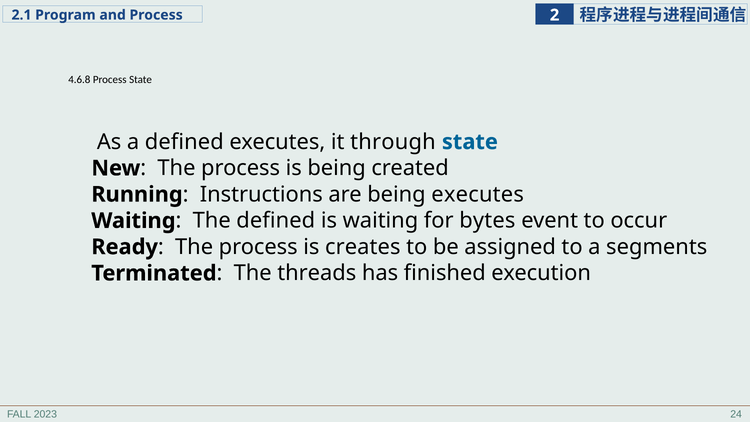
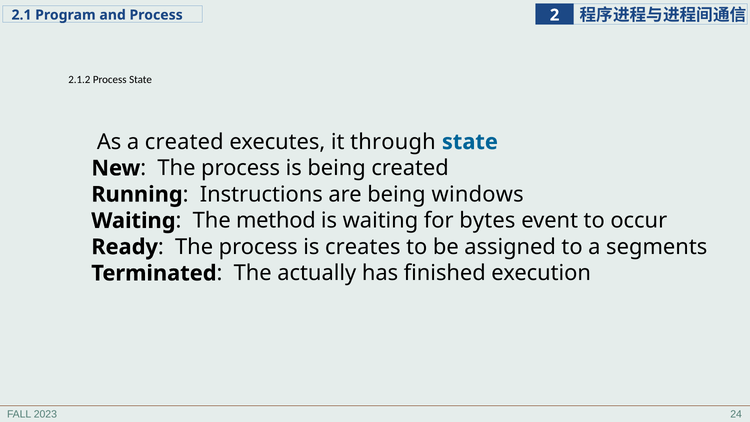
4.6.8: 4.6.8 -> 2.1.2 (79, 80)
a defined: defined -> created (184, 142)
being executes: executes -> windows (478, 194)
The defined: defined -> method (276, 221)
threads: threads -> actually (317, 273)
